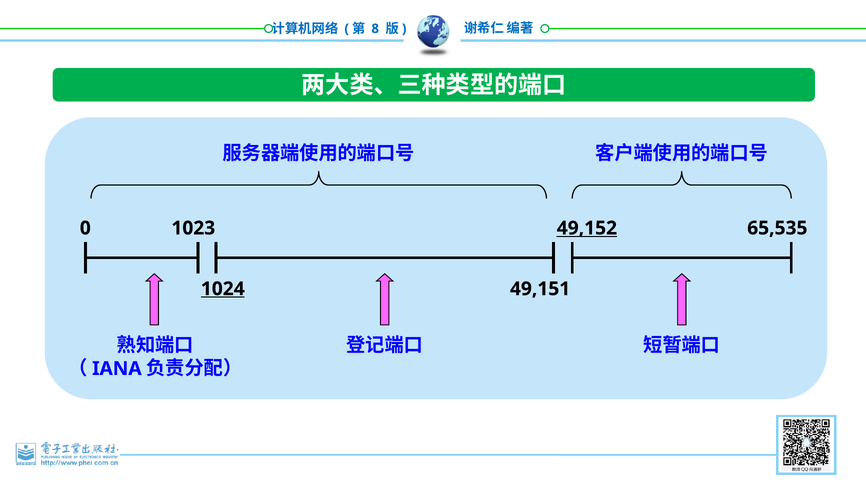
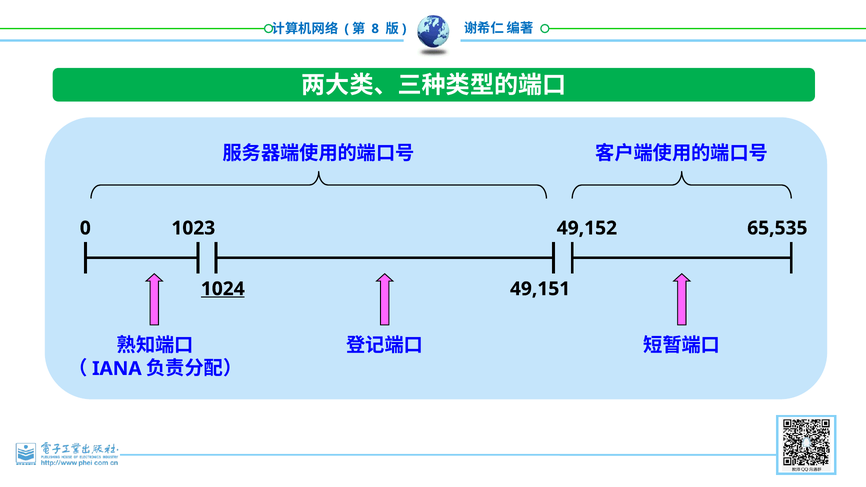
49,152 underline: present -> none (587, 228)
